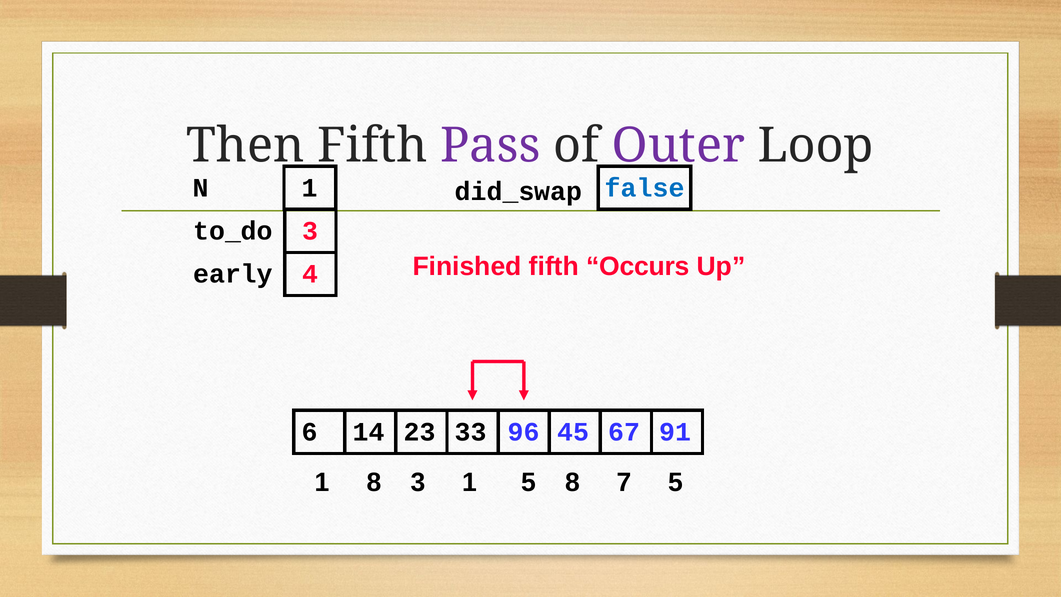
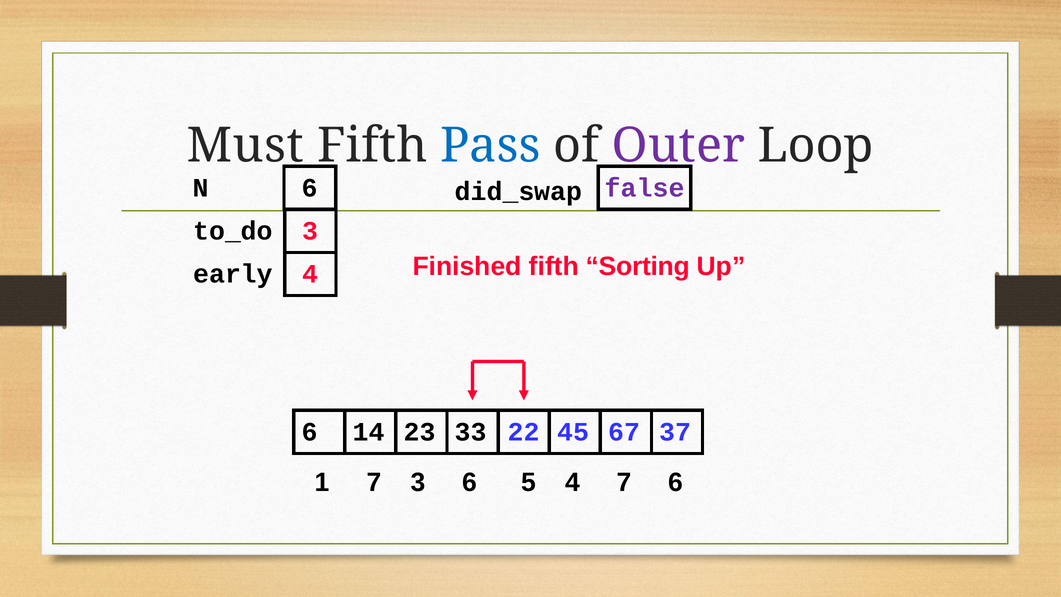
Then: Then -> Must (245, 146)
Pass colour: purple -> blue (490, 146)
N 1: 1 -> 6 (310, 188)
false colour: blue -> purple (645, 188)
Occurs: Occurs -> Sorting (638, 266)
96: 96 -> 22 (524, 432)
91: 91 -> 37 (675, 432)
1 8: 8 -> 7 (374, 482)
3 1: 1 -> 6 (470, 482)
5 8: 8 -> 4 (573, 482)
7 5: 5 -> 6 (676, 482)
